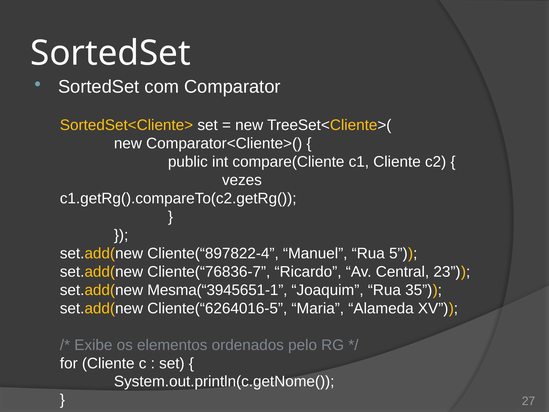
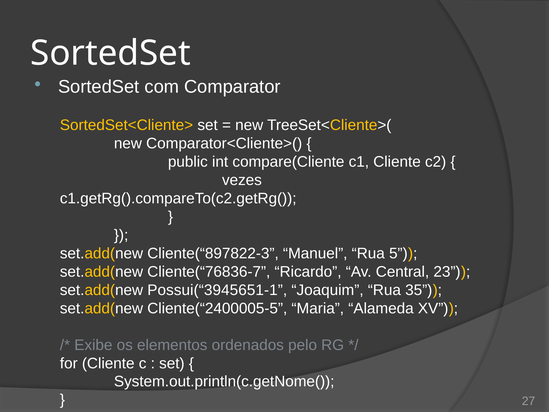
Cliente(“897822-4: Cliente(“897822-4 -> Cliente(“897822-3 (213, 253)
Mesma(“3945651-1: Mesma(“3945651-1 -> Possui(“3945651-1 (217, 290)
Cliente(“6264016-5: Cliente(“6264016-5 -> Cliente(“2400005-5 (217, 308)
